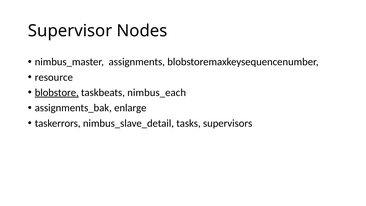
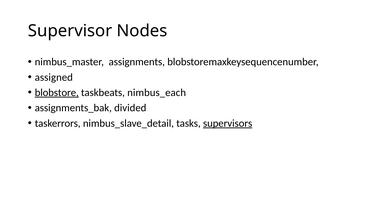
resource: resource -> assigned (54, 77)
enlarge: enlarge -> divided (130, 108)
supervisors underline: none -> present (228, 123)
